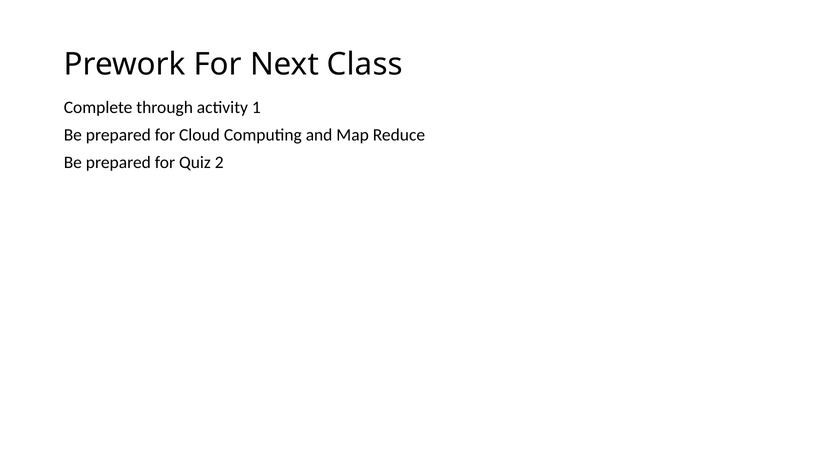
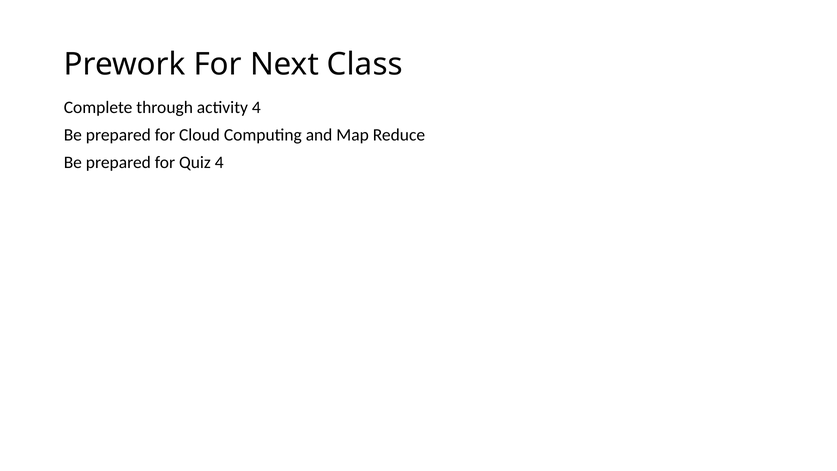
activity 1: 1 -> 4 (256, 107)
Quiz 2: 2 -> 4 (219, 163)
